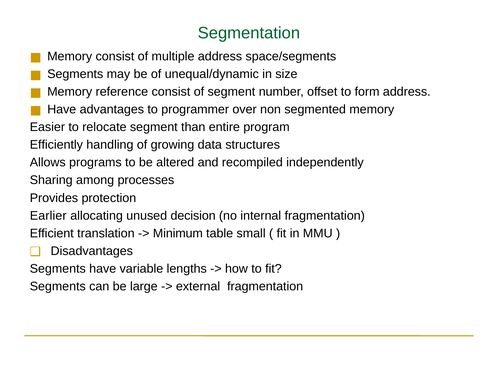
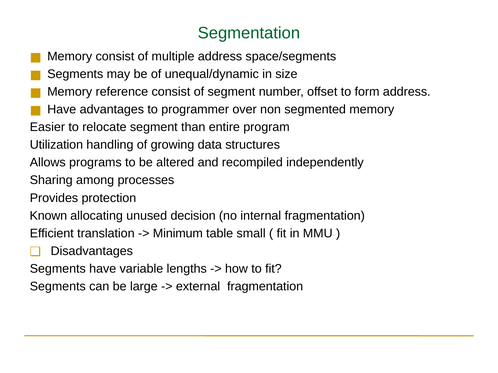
Efficiently: Efficiently -> Utilization (56, 145)
Earlier: Earlier -> Known (48, 216)
